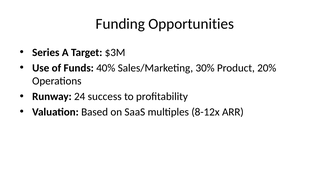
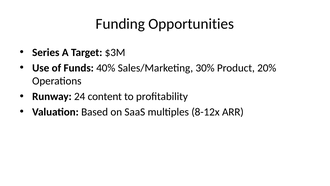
success: success -> content (105, 96)
